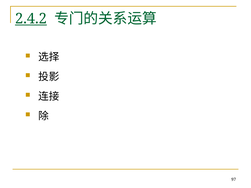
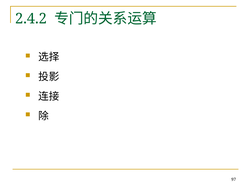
2.4.2 underline: present -> none (31, 19)
